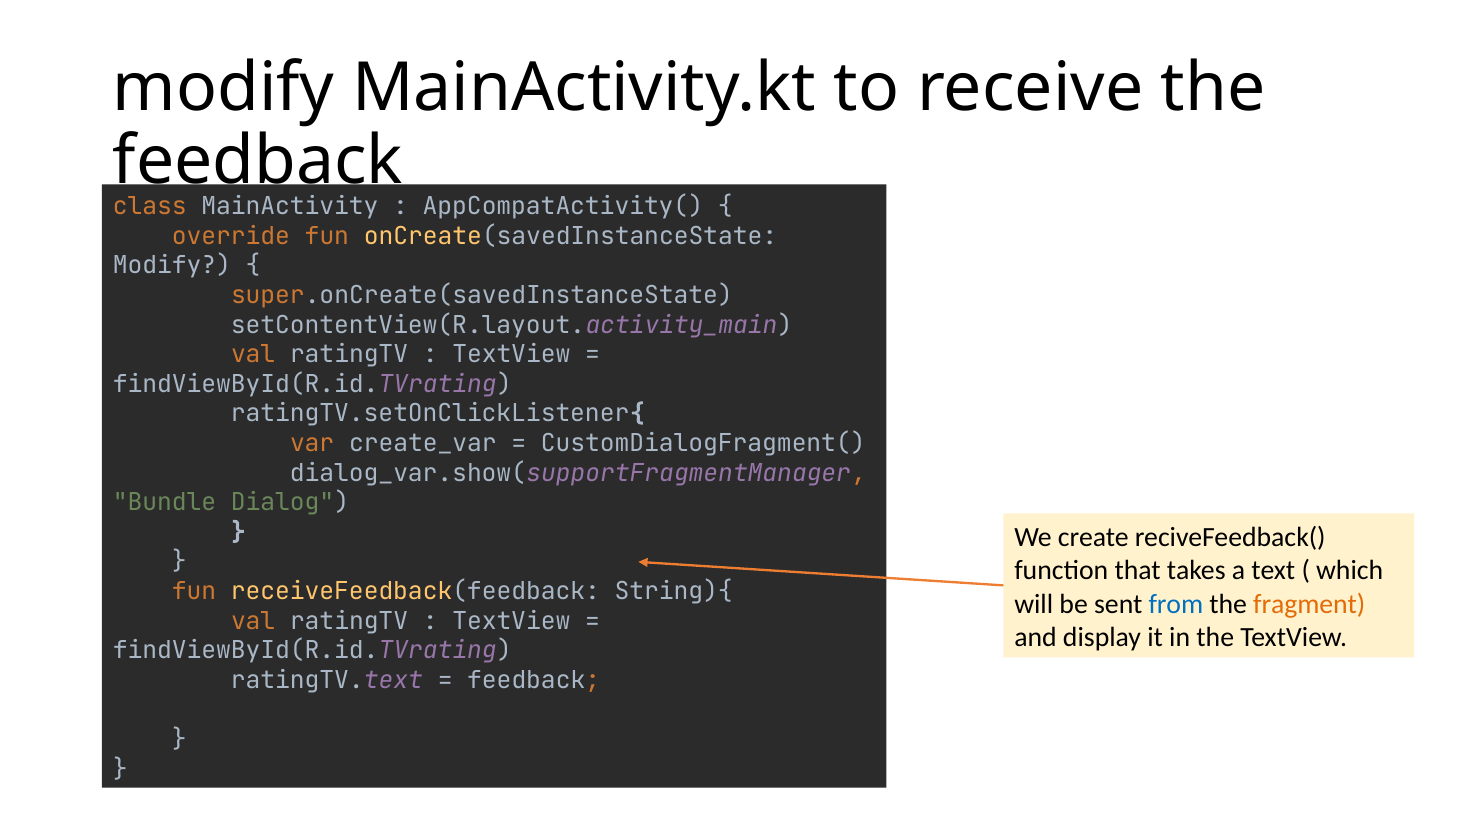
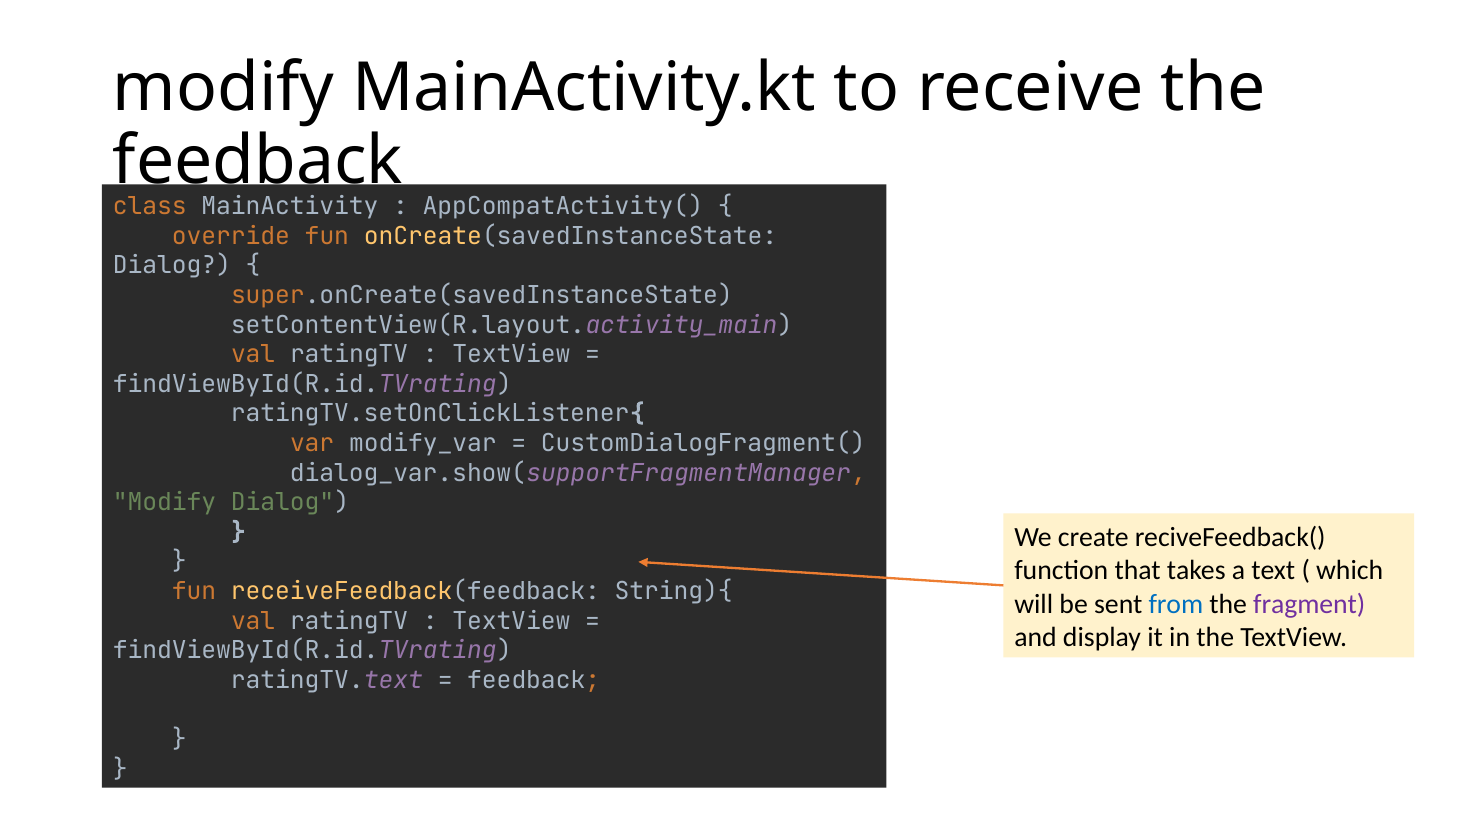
Modify: Modify -> Dialog (172, 266)
create_var: create_var -> modify_var (423, 443)
Bundle: Bundle -> Modify (165, 503)
fragment colour: orange -> purple (1309, 604)
